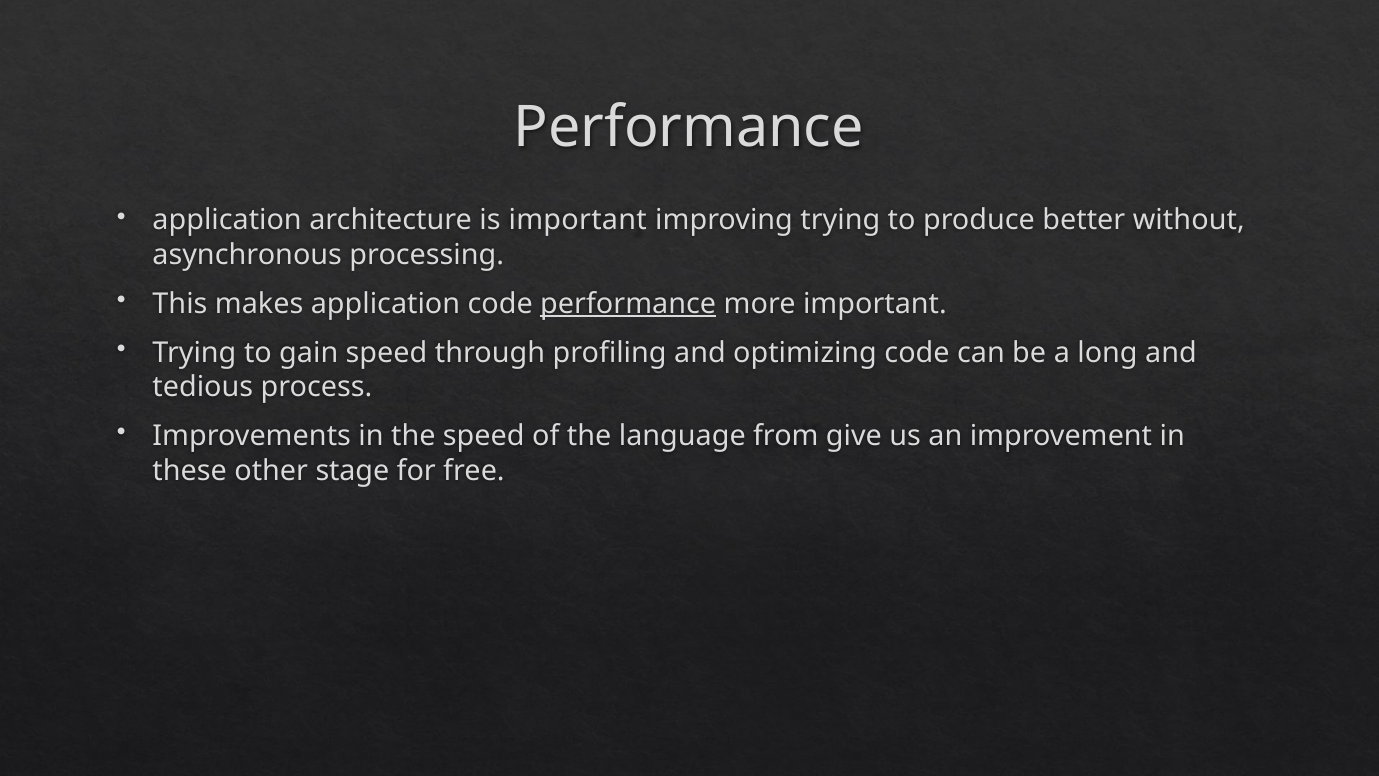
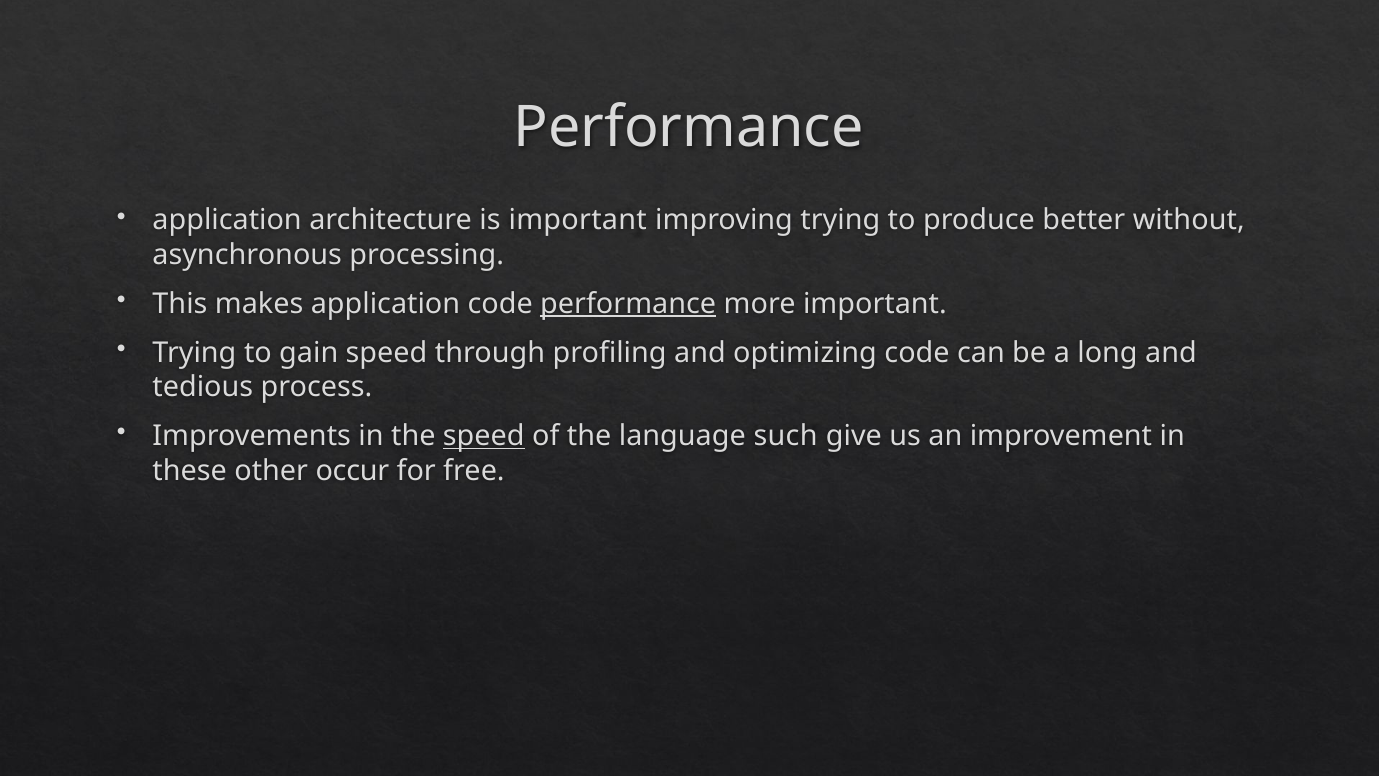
speed underline: none -> present (484, 436)
from: from -> such (786, 436)
stage: stage -> occur (352, 470)
